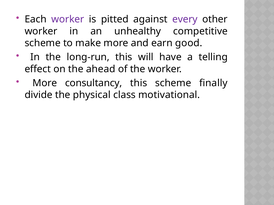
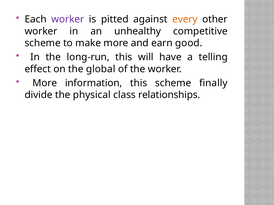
every colour: purple -> orange (185, 19)
ahead: ahead -> global (101, 69)
consultancy: consultancy -> information (94, 83)
motivational: motivational -> relationships (169, 95)
